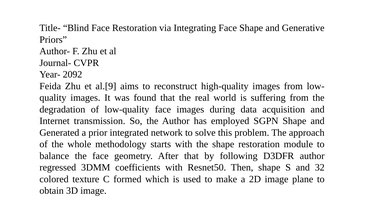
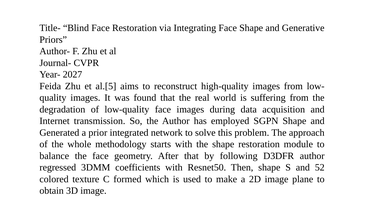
2092: 2092 -> 2027 (72, 75)
al.[9: al.[9 -> al.[5 (106, 86)
32: 32 -> 52 (320, 168)
